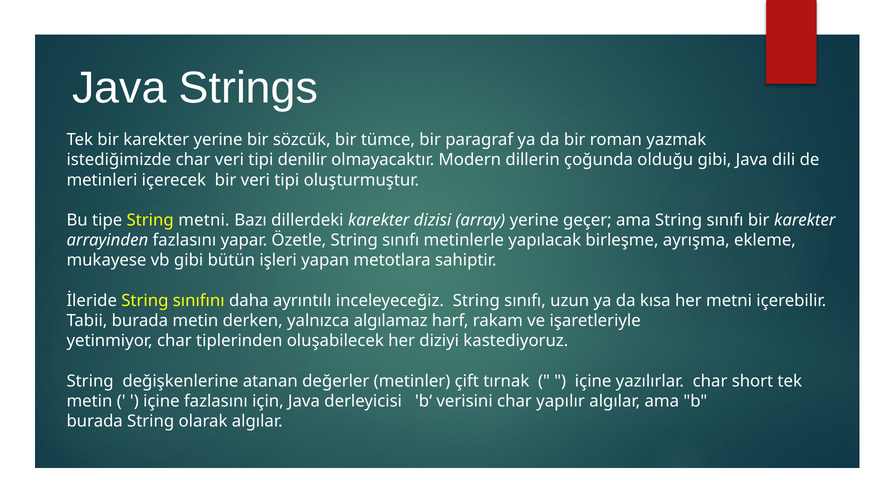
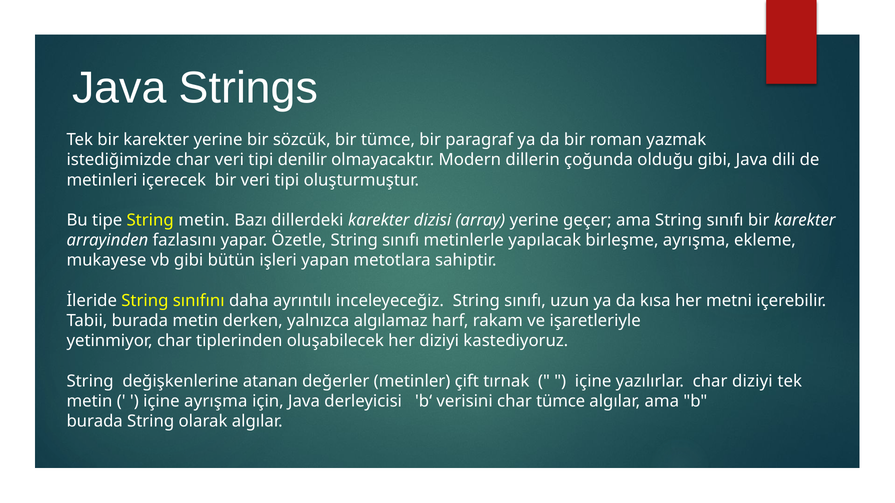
String metni: metni -> metin (204, 220)
char short: short -> diziyi (752, 382)
içine fazlasını: fazlasını -> ayrışma (216, 402)
char yapılır: yapılır -> tümce (561, 402)
